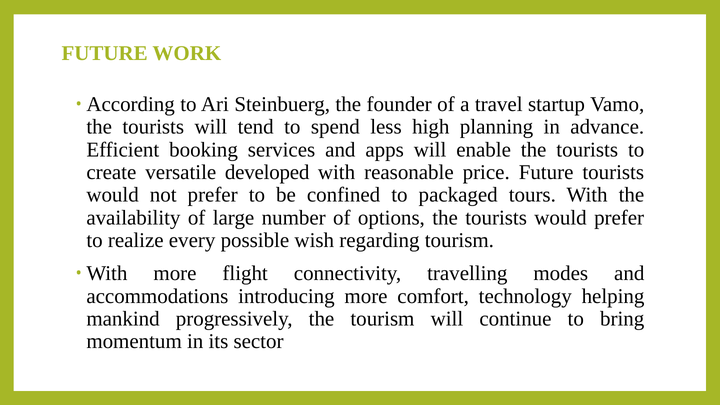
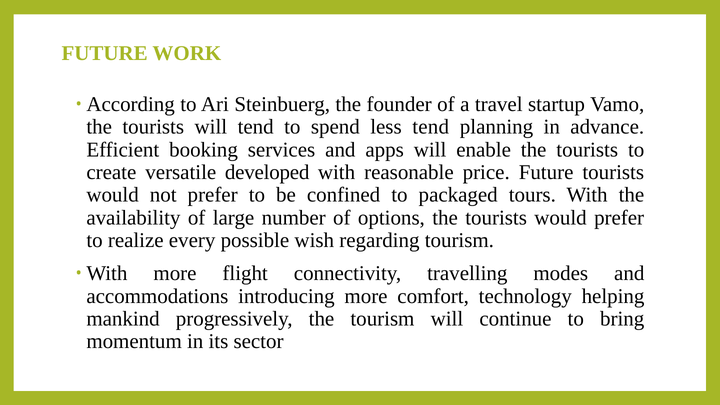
less high: high -> tend (431, 127)
